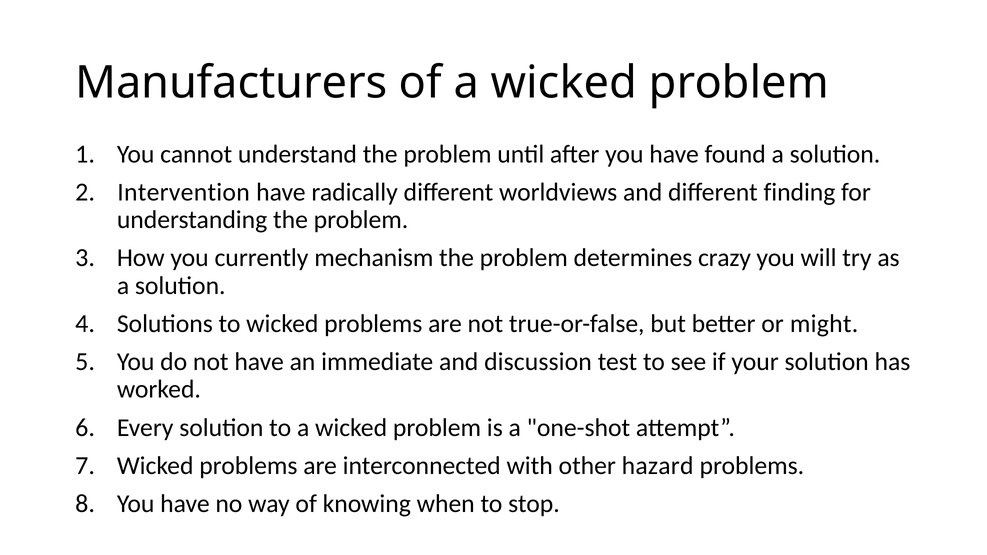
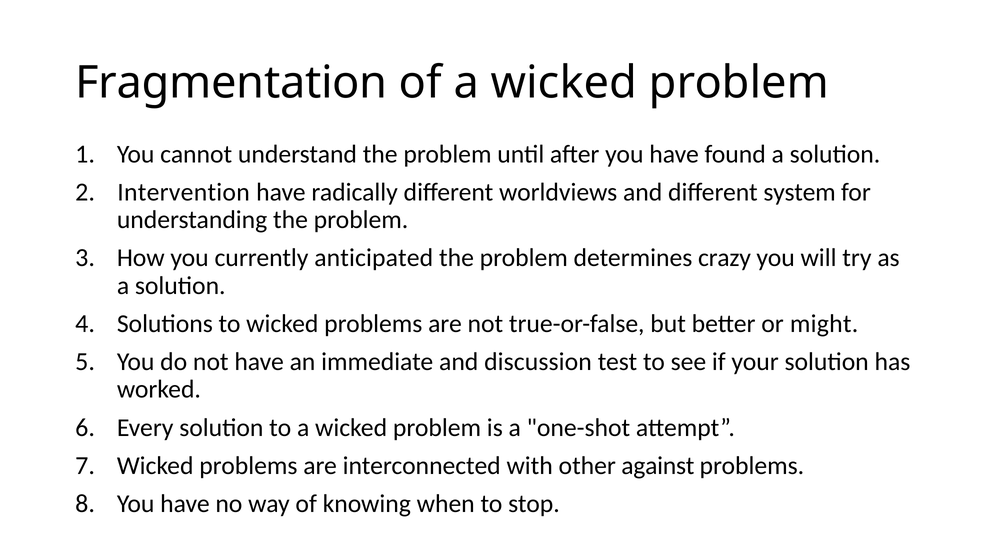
Manufacturers: Manufacturers -> Fragmentation (231, 83)
finding: finding -> system (800, 192)
mechanism: mechanism -> anticipated (374, 258)
hazard: hazard -> against (658, 466)
